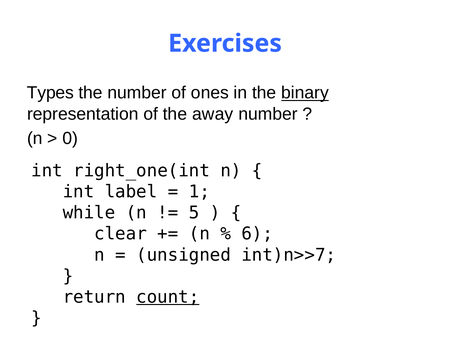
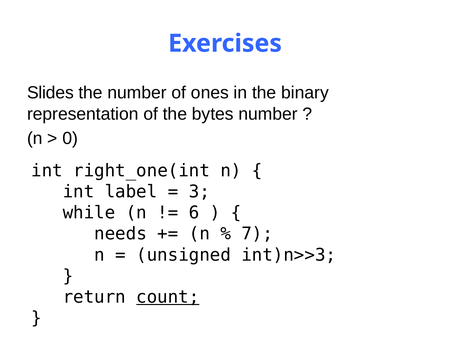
Types: Types -> Slides (50, 93)
binary underline: present -> none (305, 93)
away: away -> bytes (213, 114)
1: 1 -> 3 (199, 191)
5: 5 -> 6 (194, 212)
clear: clear -> needs (121, 234)
6: 6 -> 7 (257, 234)
int)n>>7: int)n>>7 -> int)n>>3 (289, 255)
